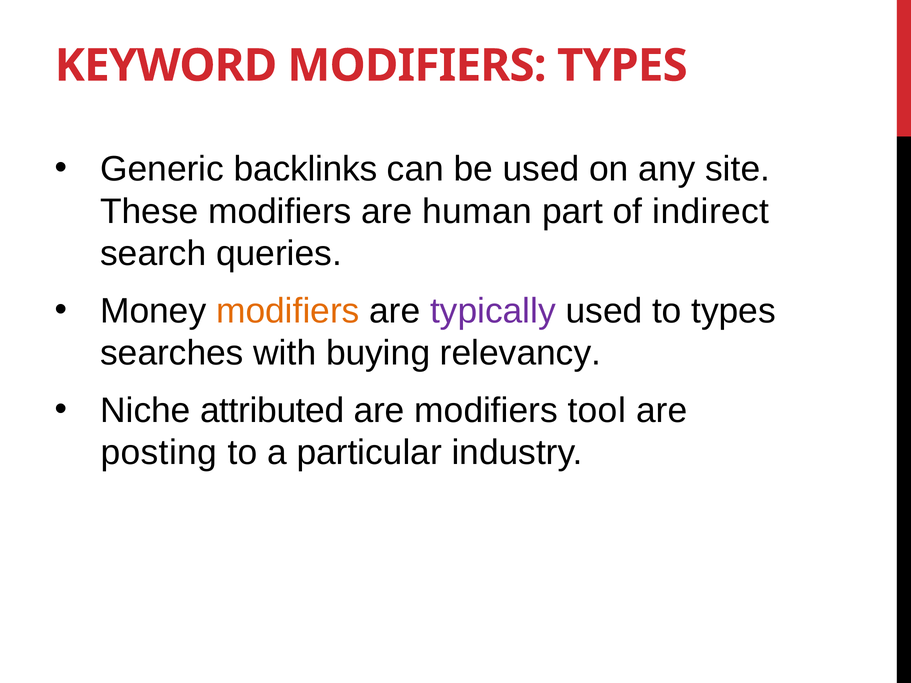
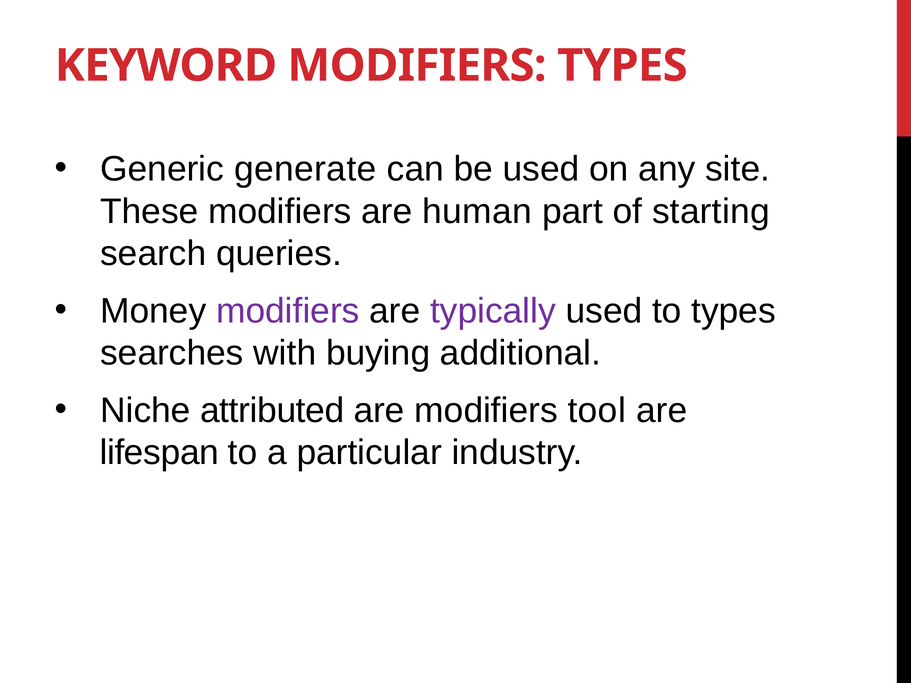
backlinks: backlinks -> generate (305, 169)
indirect: indirect -> starting (711, 211)
modifiers colour: orange -> purple (288, 311)
relevancy: relevancy -> additional (521, 353)
posting: posting -> lifespan (159, 453)
